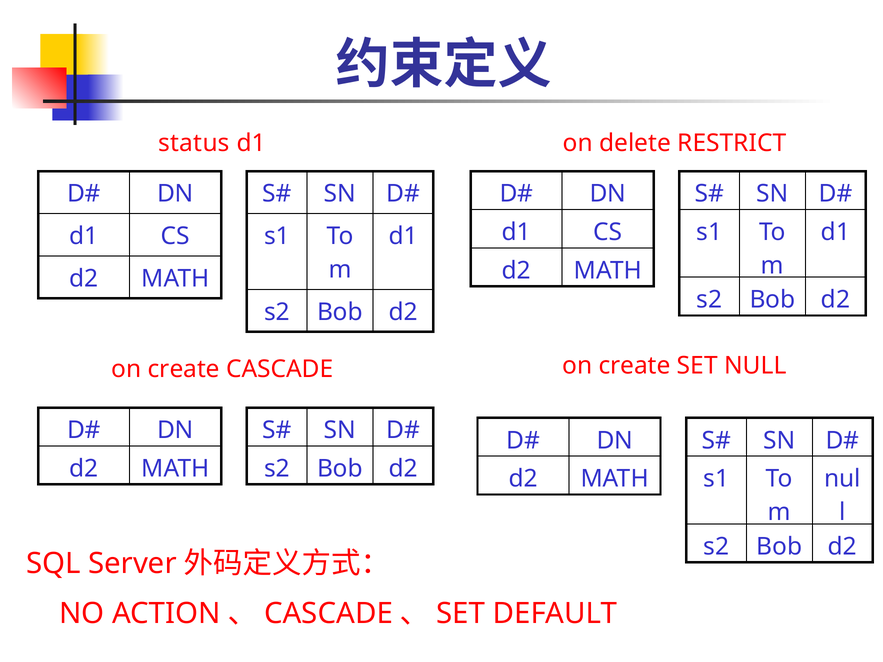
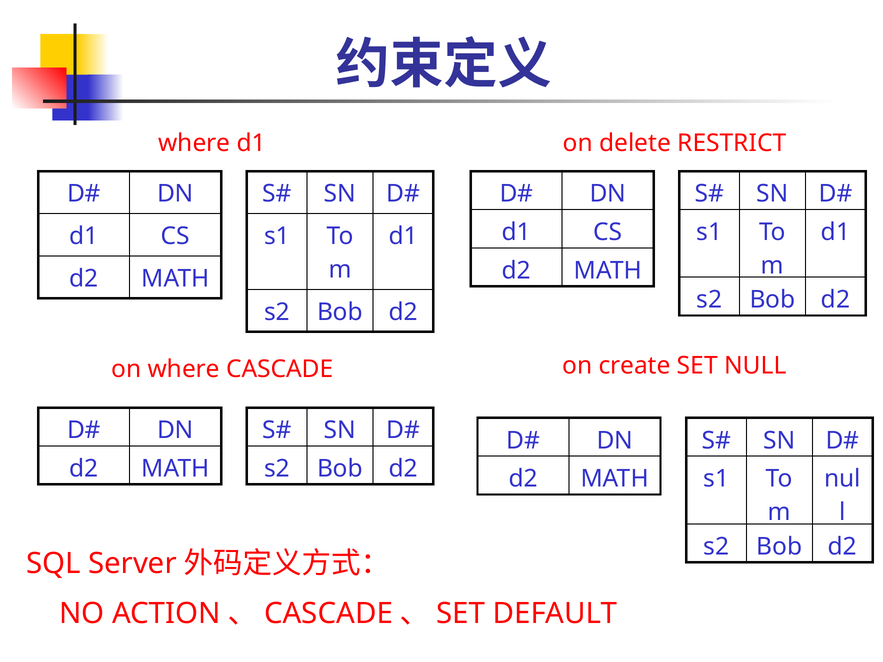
status: status -> where (194, 143)
create: create -> where (184, 369)
